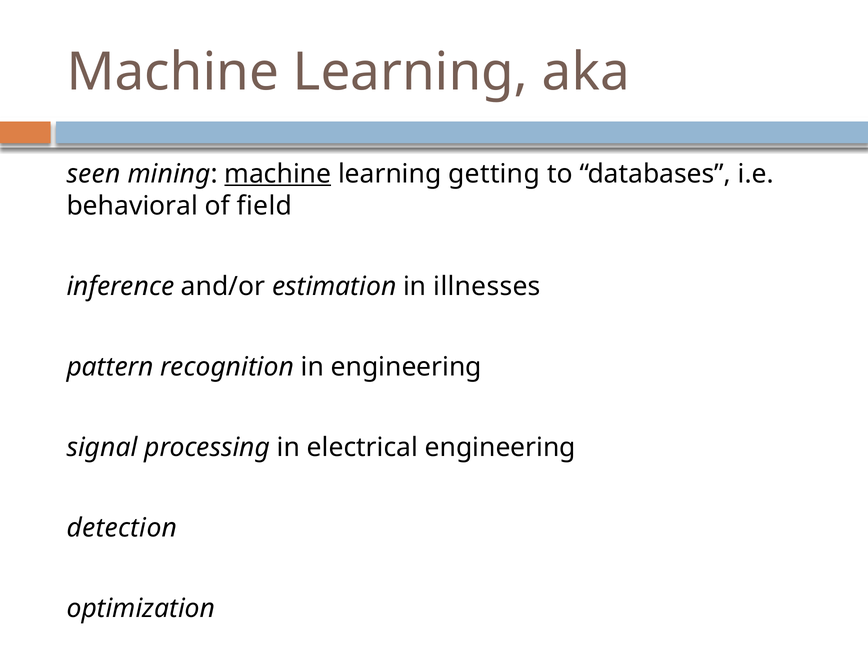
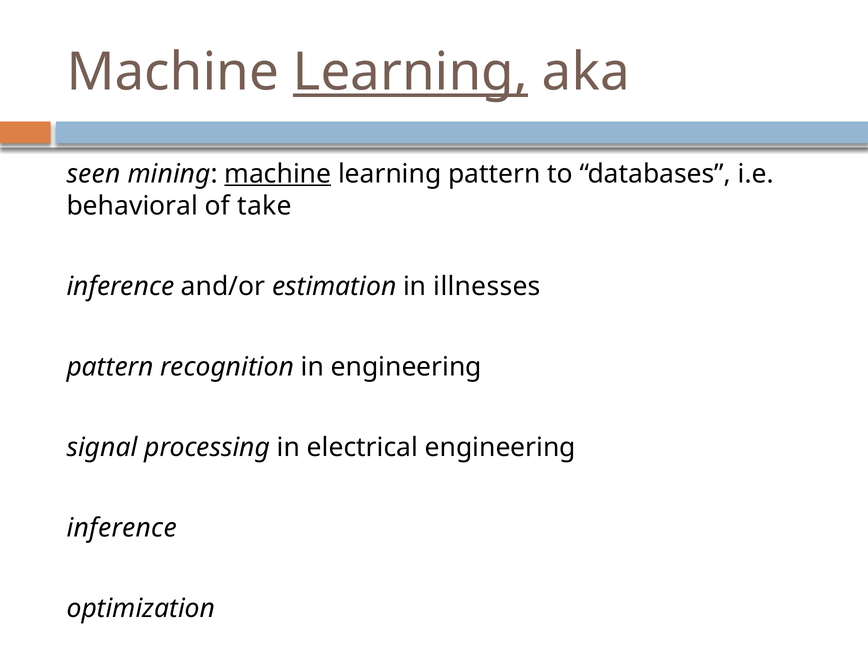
Learning underline: none -> present (410, 72)
learning getting: getting -> pattern (494, 174)
field: field -> take (264, 206)
detection: detection -> inference (122, 528)
